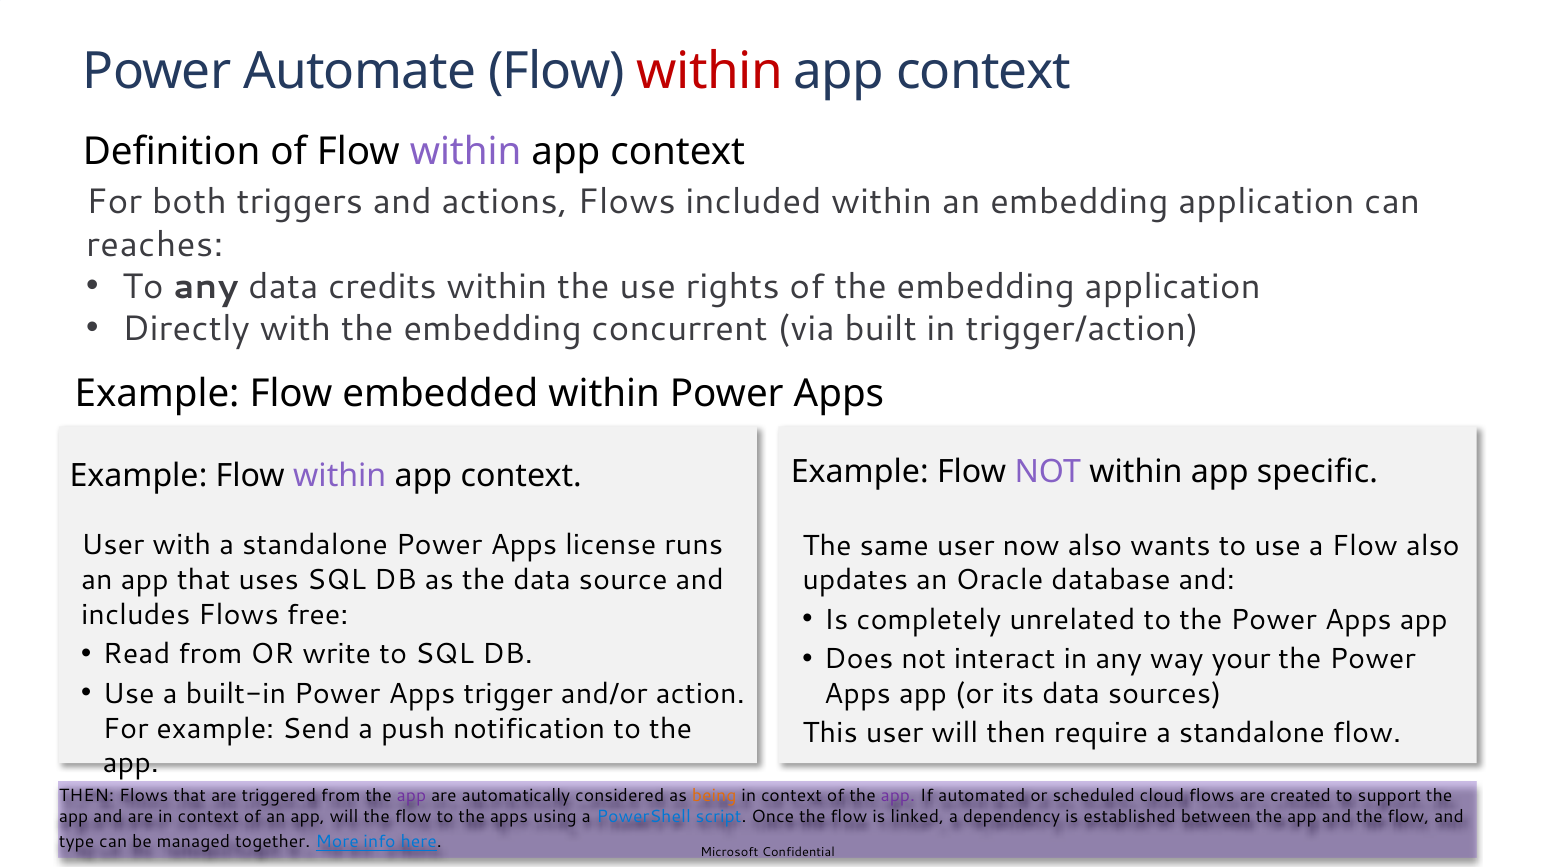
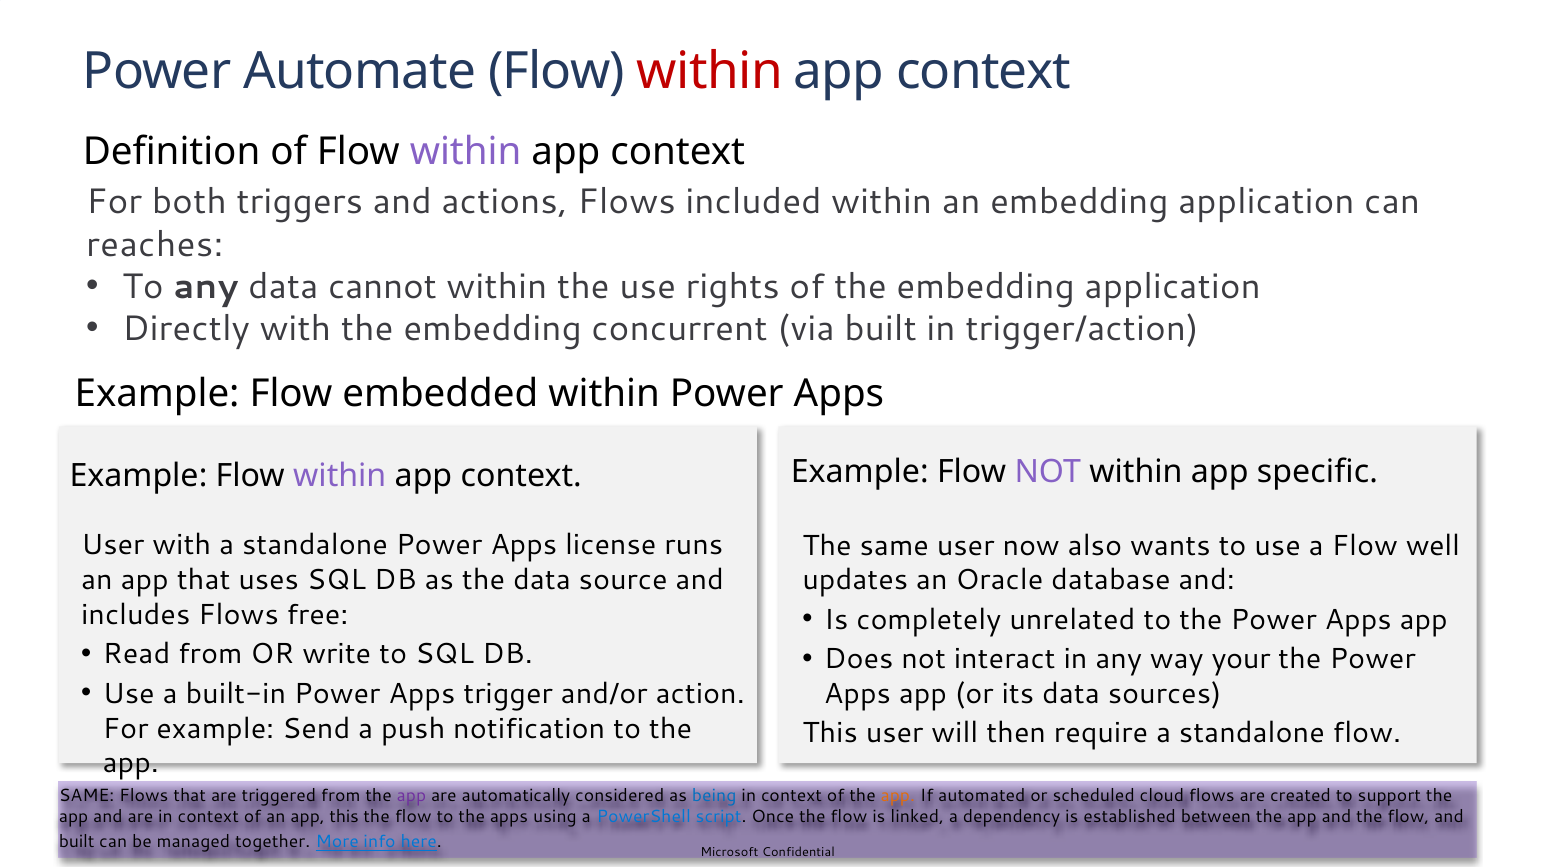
credits: credits -> cannot (383, 287)
Flow also: also -> well (1433, 545)
THEN: THEN -> SAME (87, 795)
being colour: orange -> blue (714, 795)
app colour: purple -> orange (898, 795)
app will: will -> this (344, 816)
type: type -> built (77, 842)
